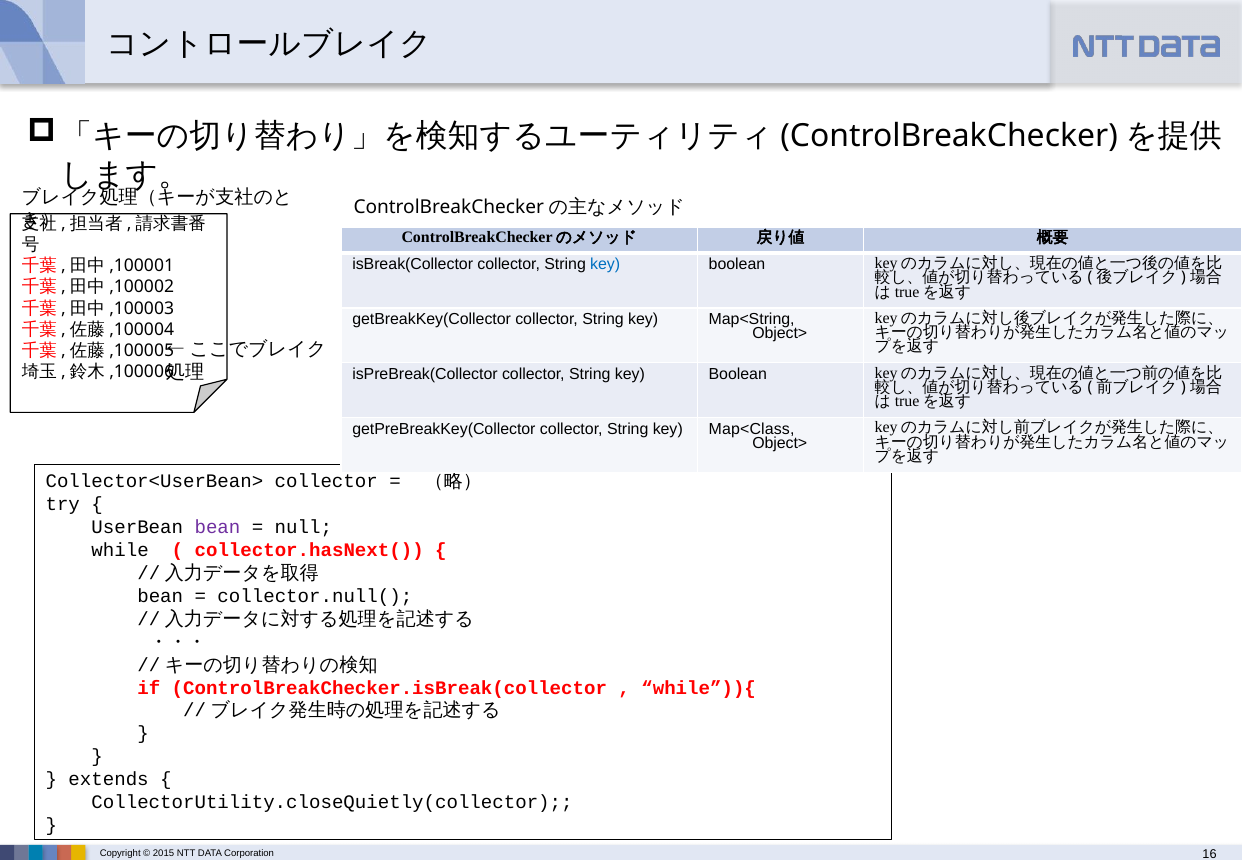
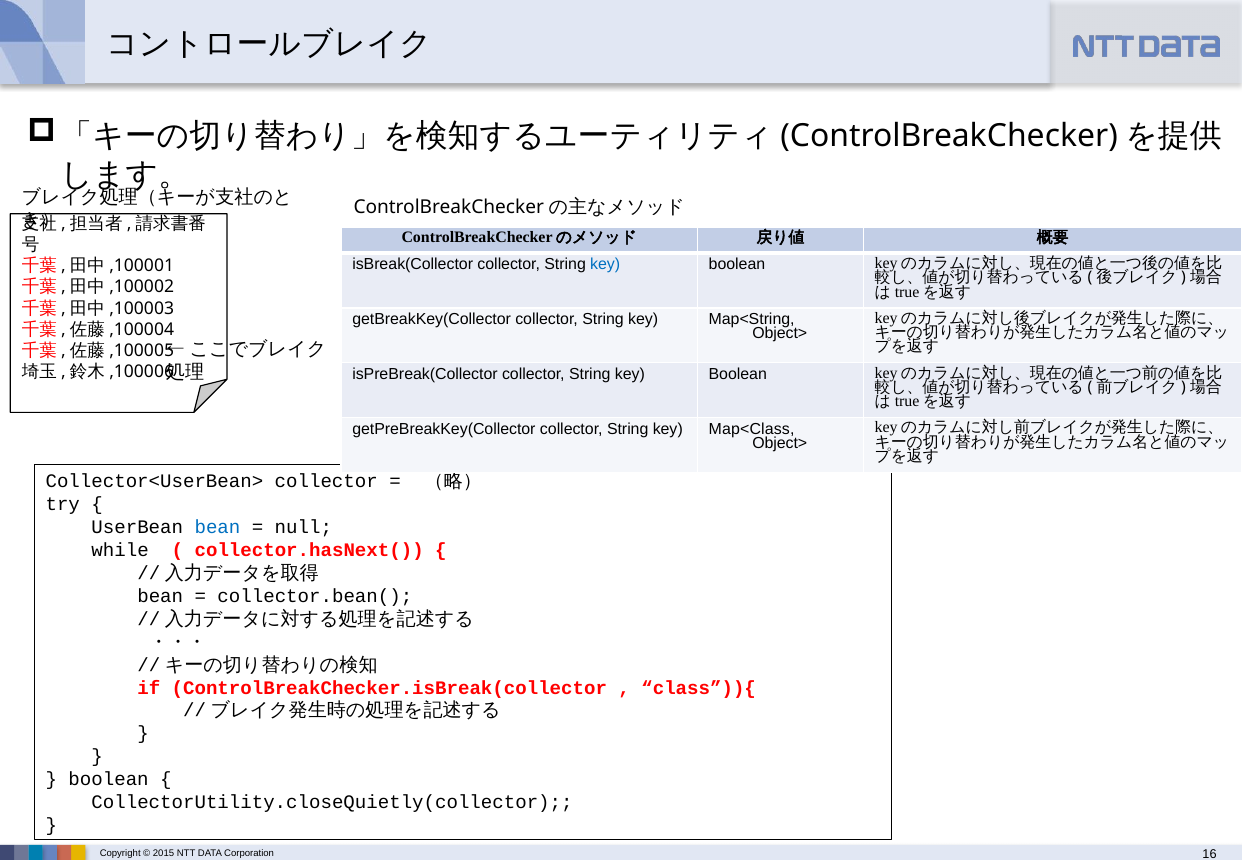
bean colour: purple -> blue (217, 527)
collector.null(: collector.null( -> collector.bean( (315, 596)
while”)){: while”)){ -> class”)){ (699, 688)
extends: extends -> boolean (109, 779)
